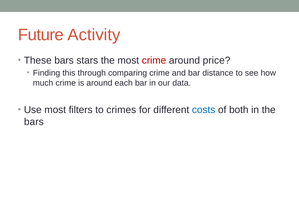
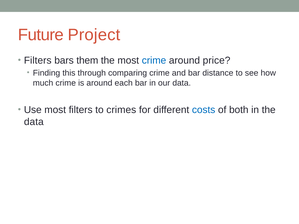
Activity: Activity -> Project (94, 35)
These: These -> Filters (38, 61)
stars: stars -> them (87, 61)
crime colour: red -> blue (154, 61)
bars: bars -> data (34, 122)
